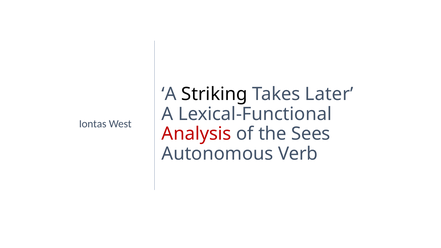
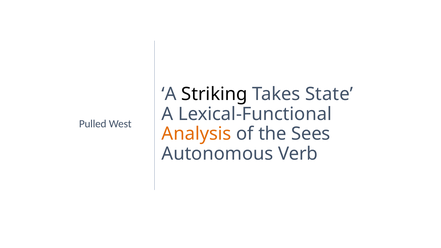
Later: Later -> State (329, 94)
Iontas: Iontas -> Pulled (93, 124)
Analysis colour: red -> orange (197, 134)
